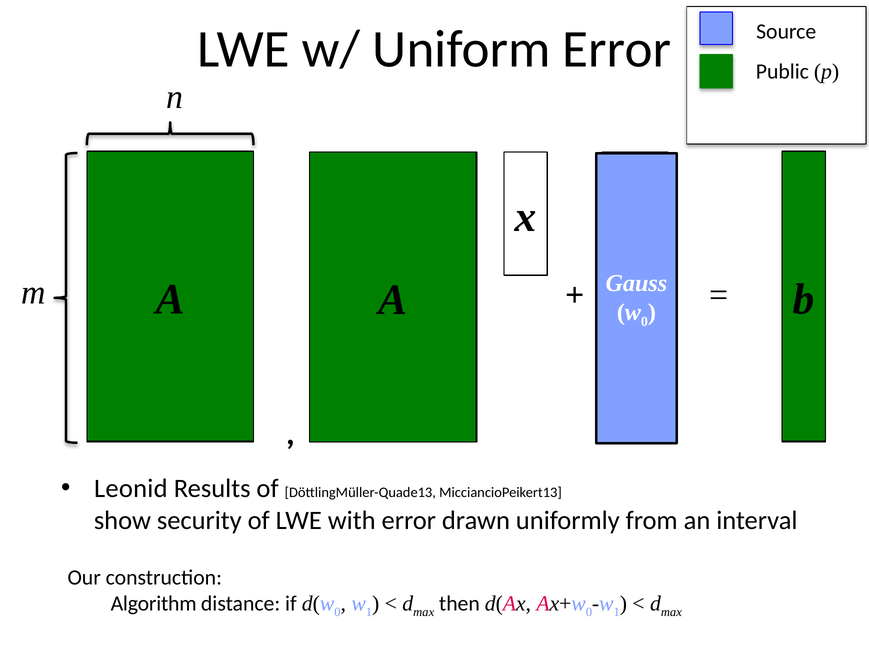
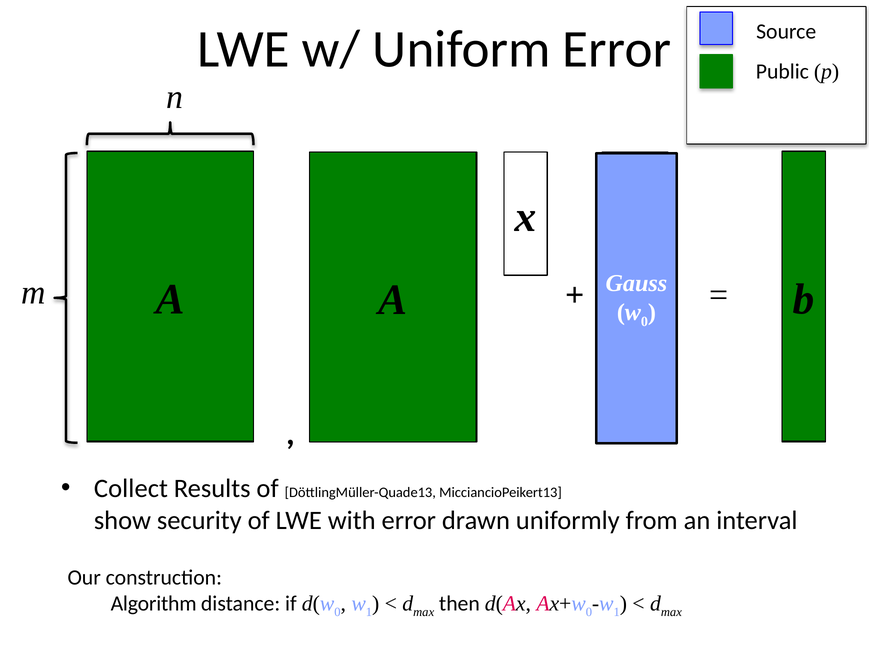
Leonid: Leonid -> Collect (131, 488)
